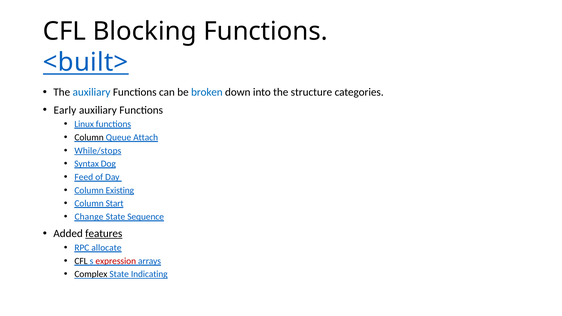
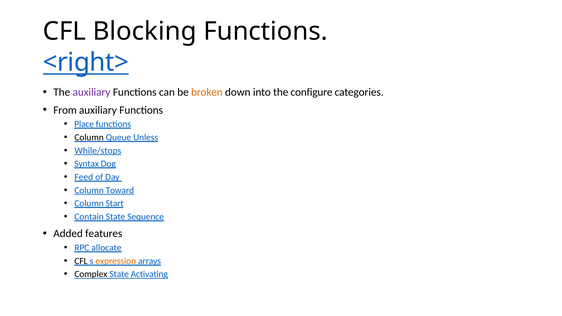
<built>: <built> -> <right> (86, 62)
auxiliary colour: blue -> purple (92, 92)
broken colour: blue -> orange (207, 92)
structure: structure -> configure (312, 92)
Early: Early -> From (65, 110)
Linux: Linux -> Place (84, 124)
Attach: Attach -> Unless (146, 137)
Existing: Existing -> Toward (120, 190)
Change: Change -> Contain (89, 217)
features underline: present -> none (104, 234)
expression colour: red -> orange (116, 261)
Indicating: Indicating -> Activating (149, 274)
